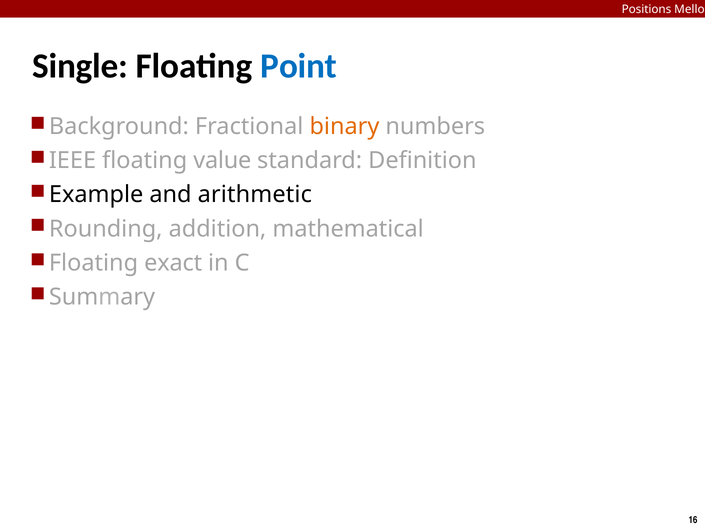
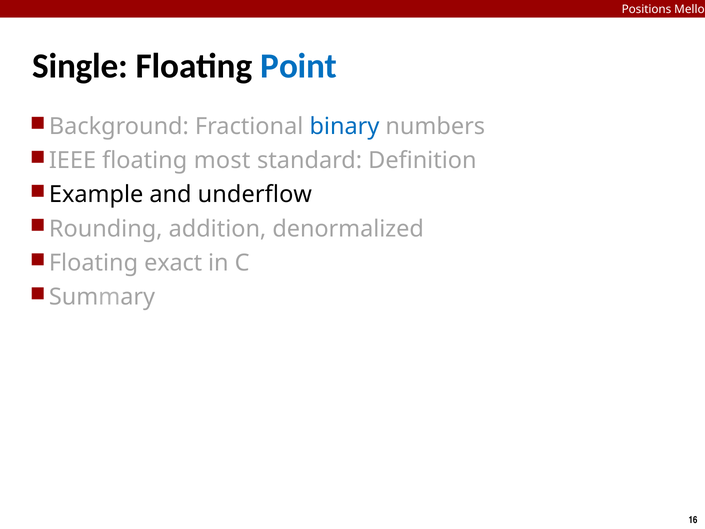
binary colour: orange -> blue (344, 126)
value: value -> most (222, 160)
arithmetic: arithmetic -> underflow (255, 195)
mathematical: mathematical -> denormalized (348, 229)
